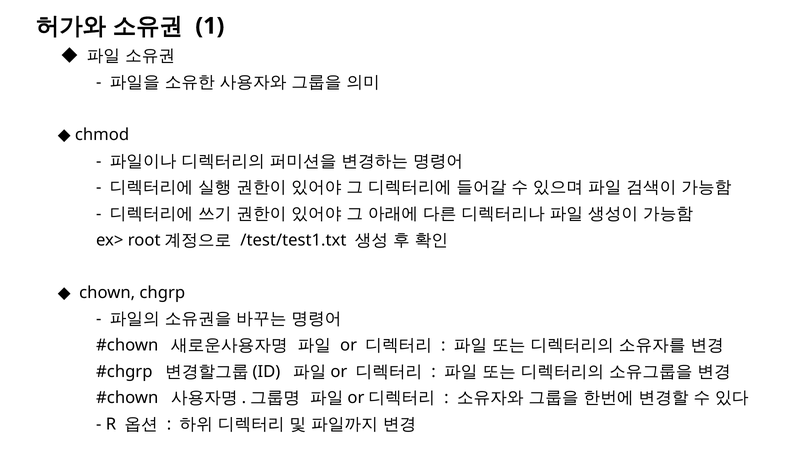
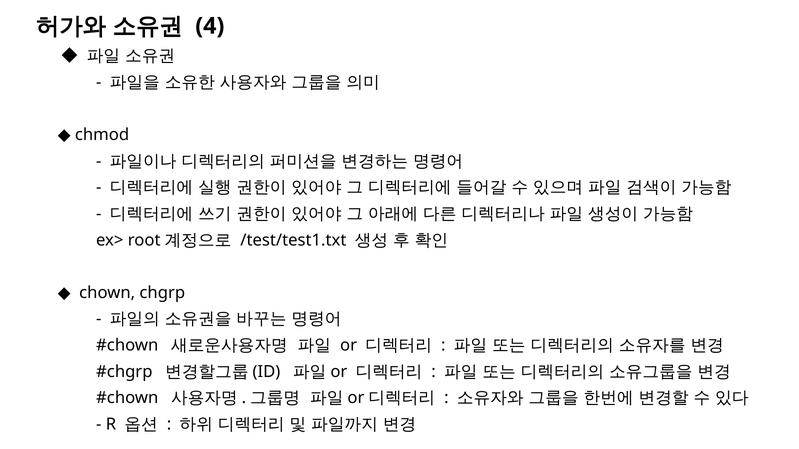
1: 1 -> 4 (210, 26)
